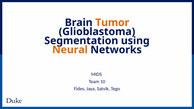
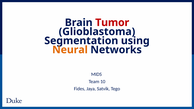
Tumor colour: orange -> red (112, 23)
